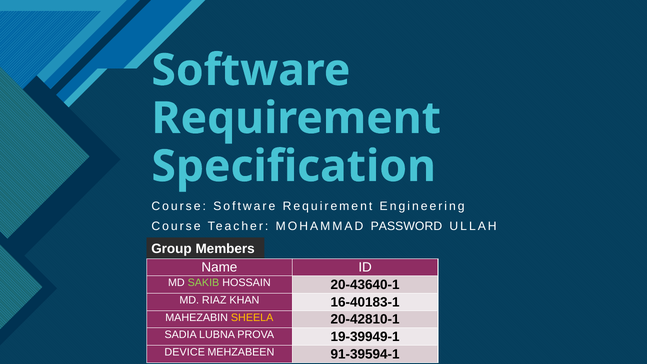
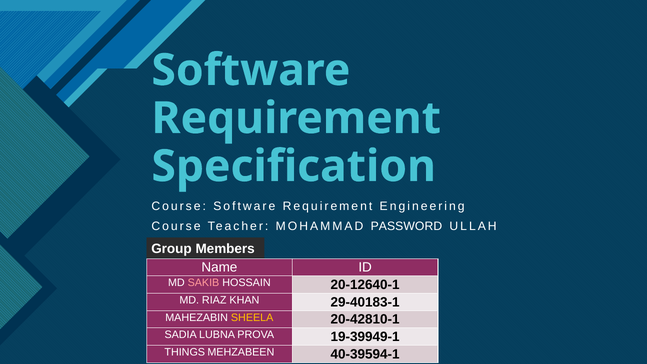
SAKIB colour: light green -> pink (203, 283)
20-43640-1: 20-43640-1 -> 20-12640-1 (365, 285)
16-40183-1: 16-40183-1 -> 29-40183-1 (365, 302)
DEVICE: DEVICE -> THINGS (185, 352)
91-39594-1: 91-39594-1 -> 40-39594-1 (365, 354)
